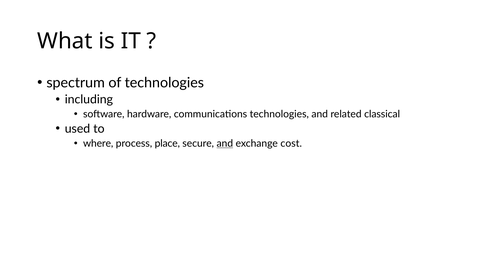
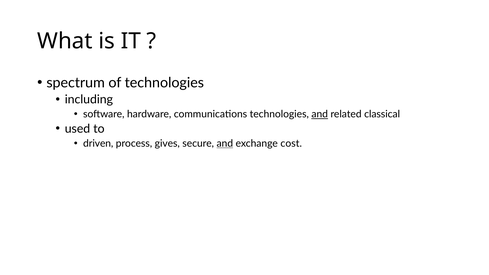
and underline: none -> present (320, 114)
where: where -> driven (98, 143)
place: place -> gives (167, 143)
